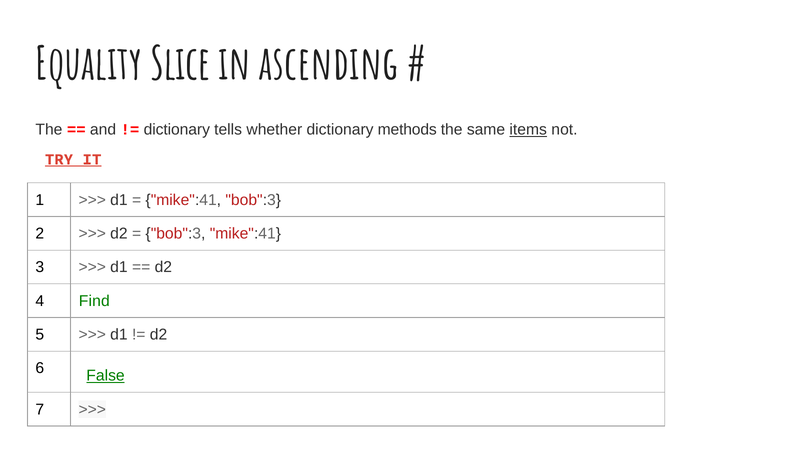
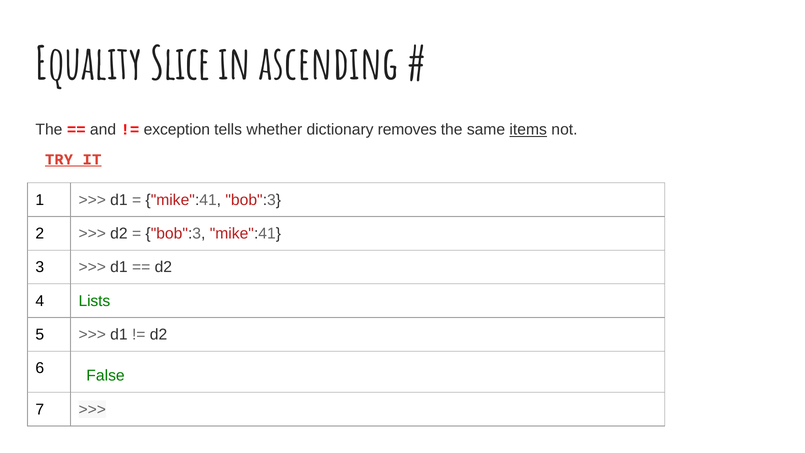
dictionary: dictionary -> exception (177, 129)
methods: methods -> removes (407, 129)
Find: Find -> Lists (94, 301)
False underline: present -> none (106, 376)
